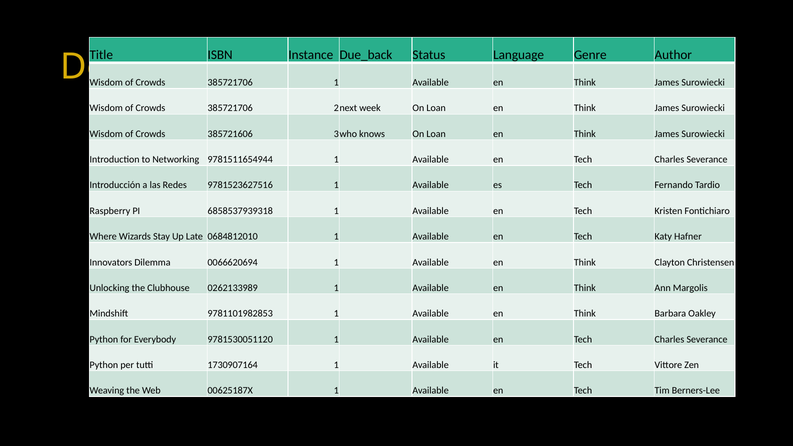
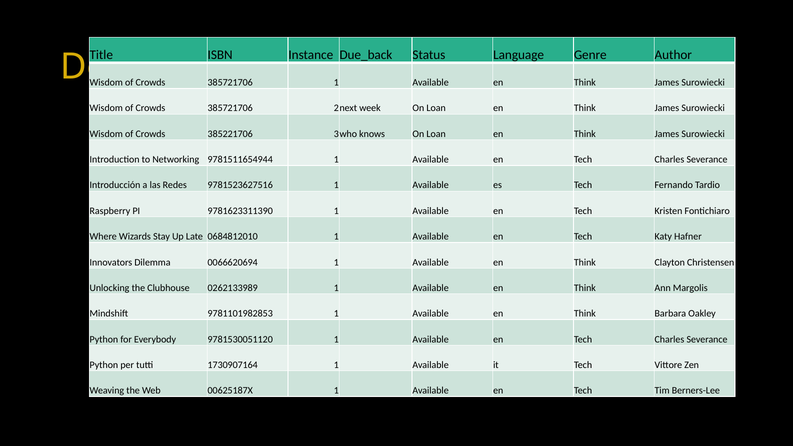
385721606: 385721606 -> 385221706 (230, 134)
6858537939318: 6858537939318 -> 9781623311390 (240, 211)
